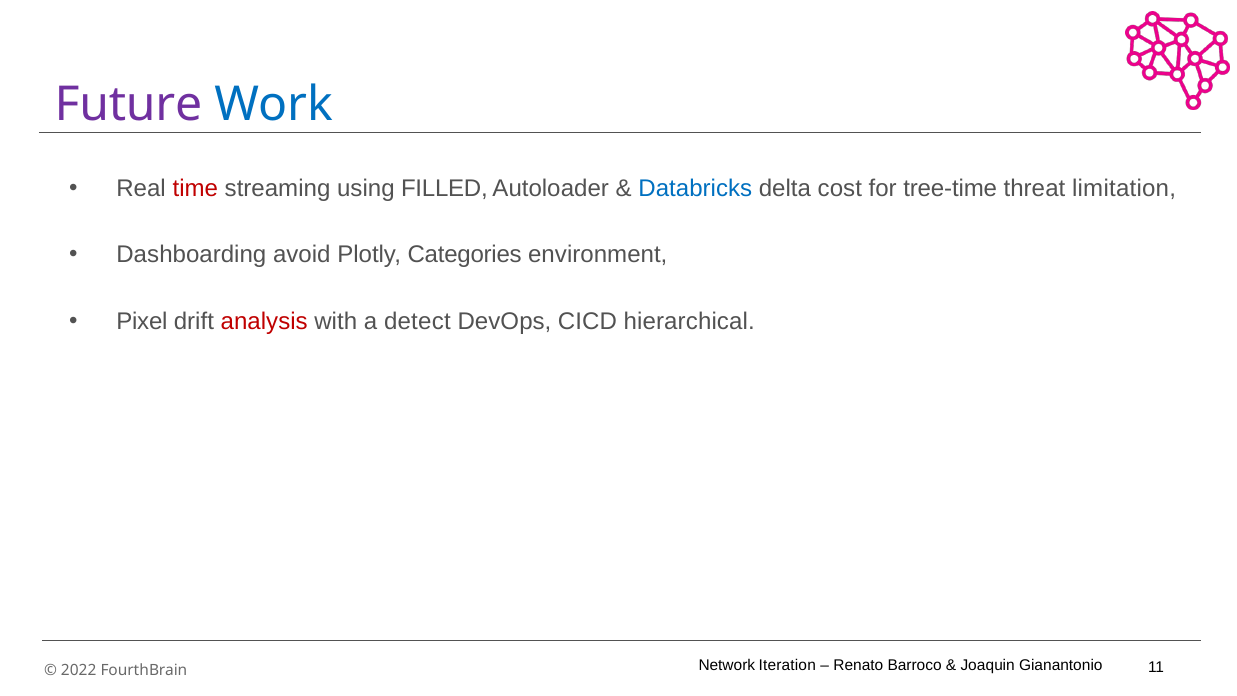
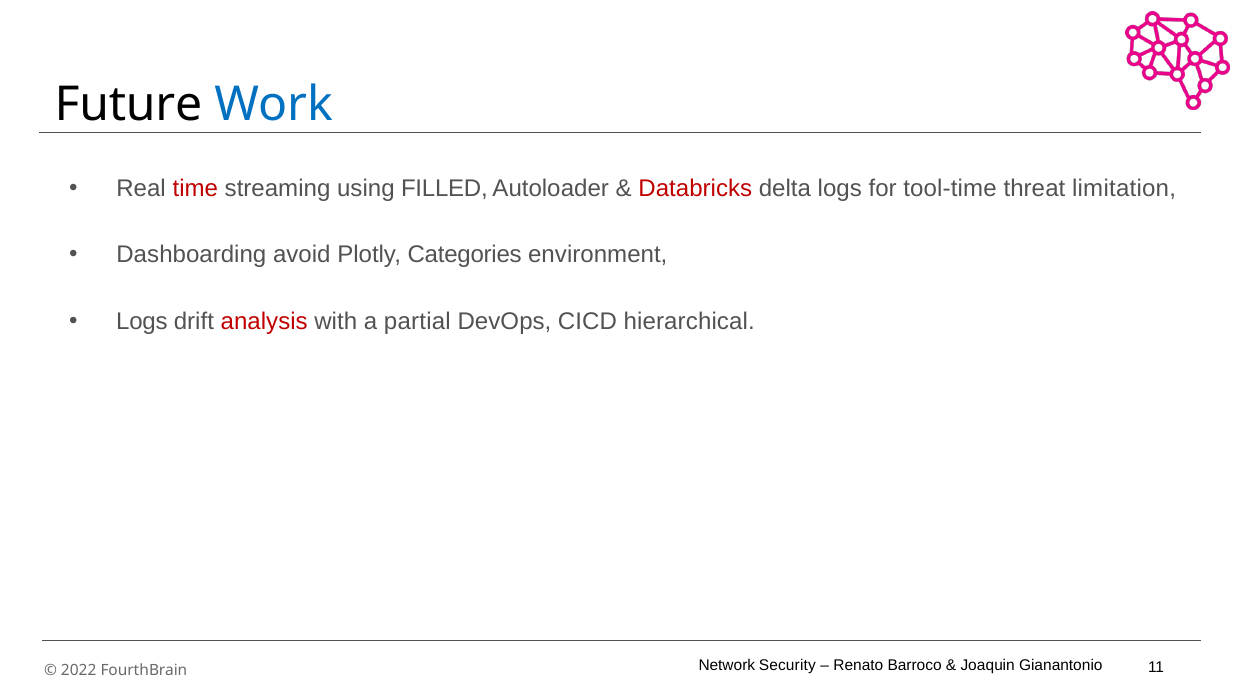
Future colour: purple -> black (128, 105)
Databricks colour: blue -> red (695, 189)
delta cost: cost -> logs (840, 189)
tree-time: tree-time -> tool-time (950, 189)
Pixel: Pixel -> Logs (142, 321)
detect: detect -> partial (417, 321)
Iteration: Iteration -> Security (787, 665)
